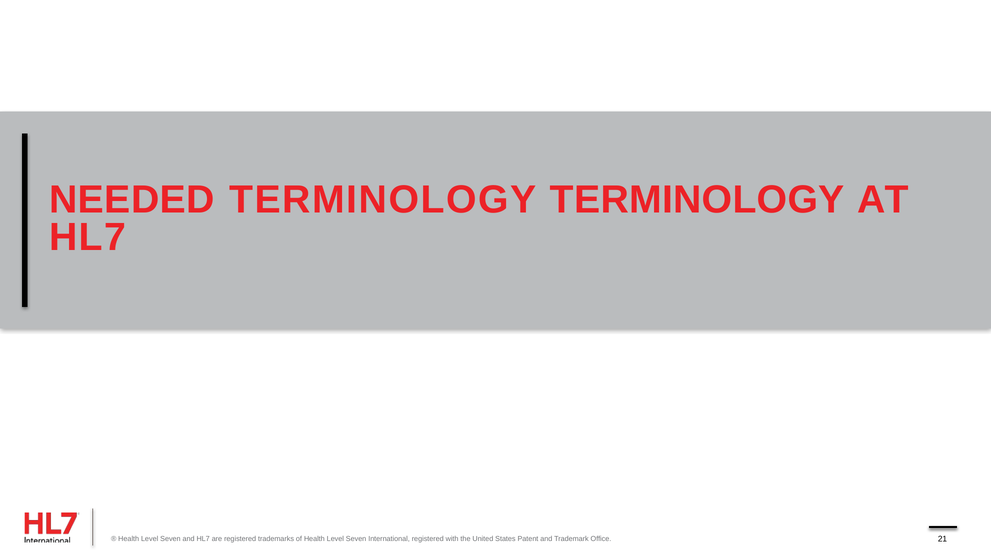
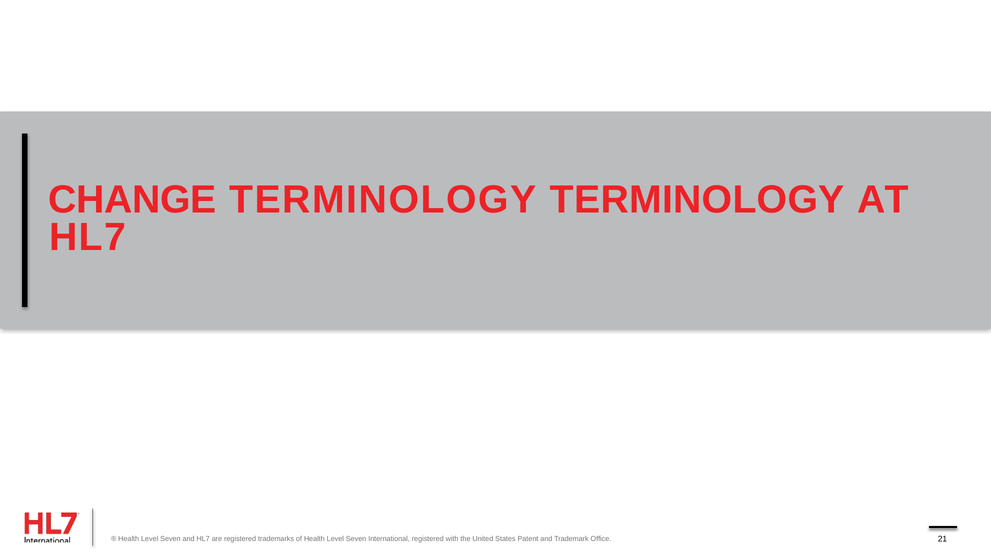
NEEDED: NEEDED -> CHANGE (132, 199)
